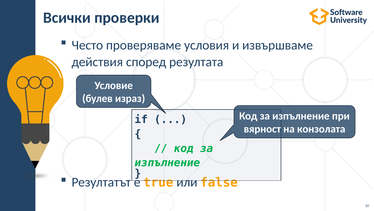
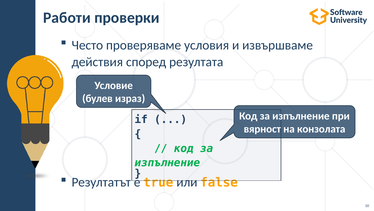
Всички: Всички -> Работи (67, 18)
